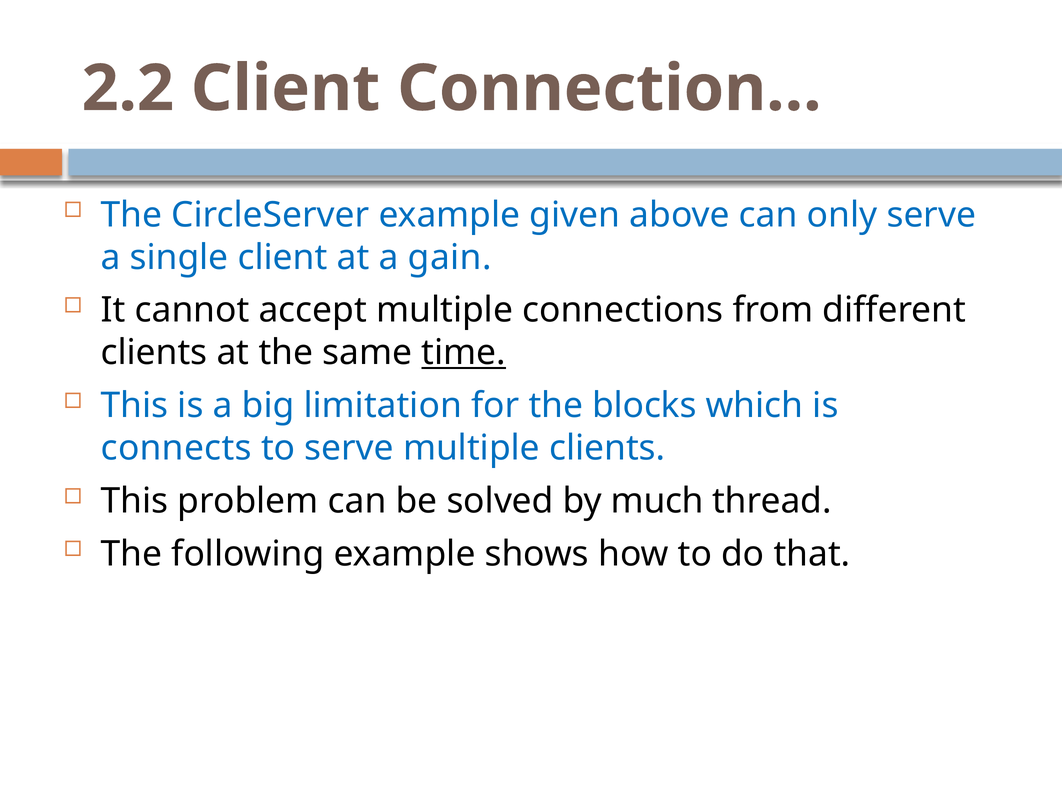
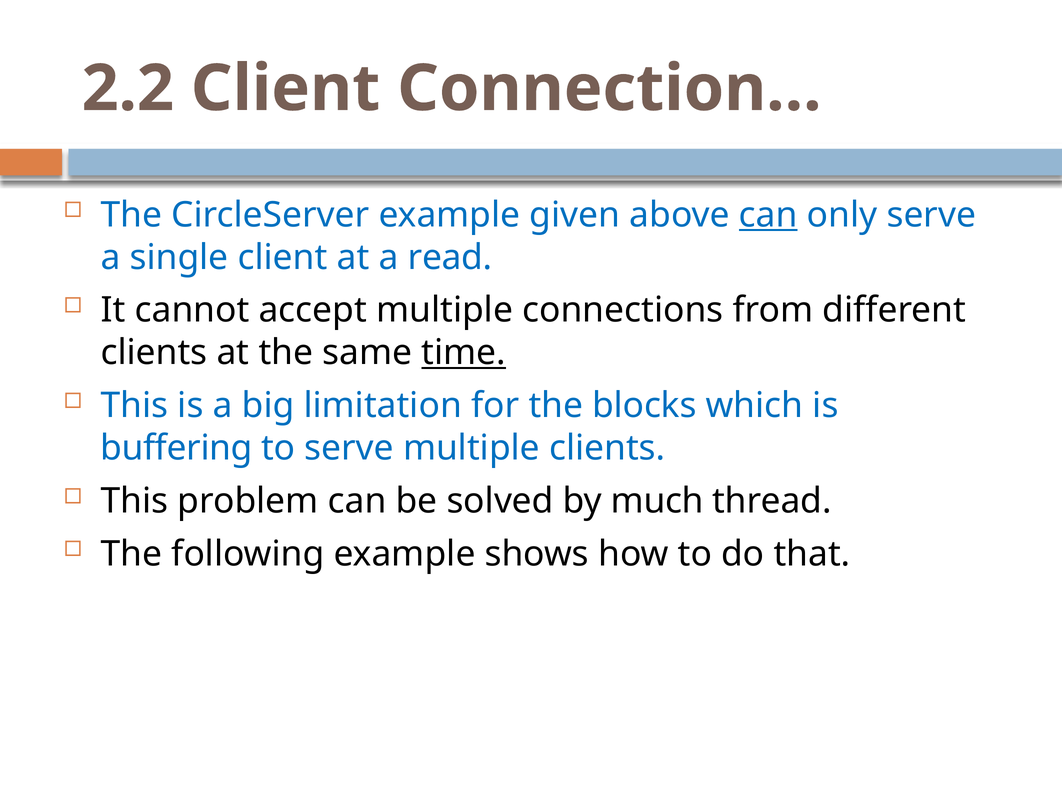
can underline: none -> present (768, 215)
gain: gain -> read (450, 257)
connects: connects -> buffering (176, 448)
